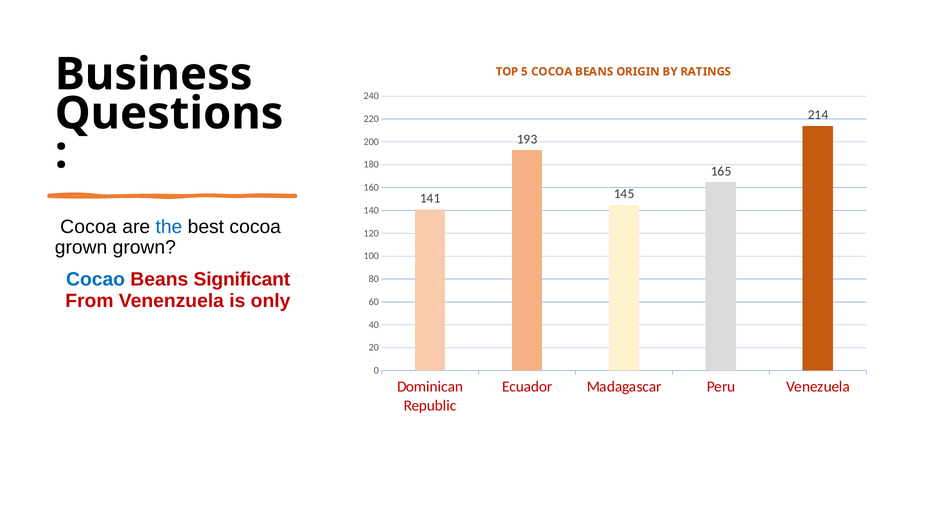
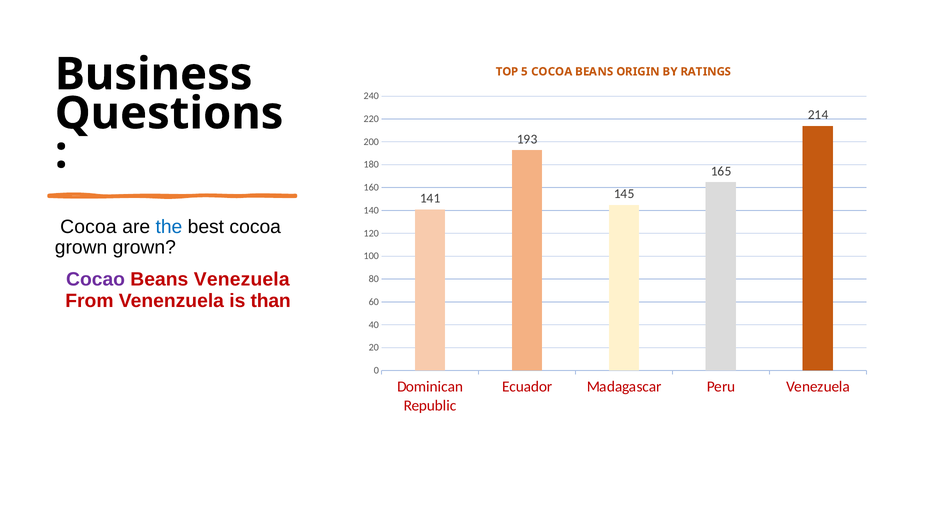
Cocao colour: blue -> purple (96, 280)
Beans Significant: Significant -> Venezuela (242, 280)
only: only -> than (271, 301)
